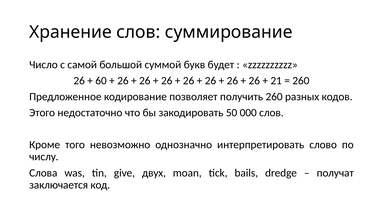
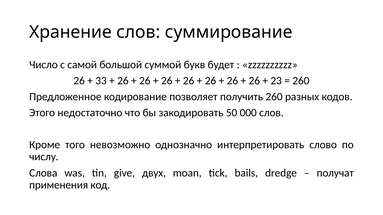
60: 60 -> 33 (101, 81)
21: 21 -> 23 (276, 81)
заключается: заключается -> применения (59, 185)
